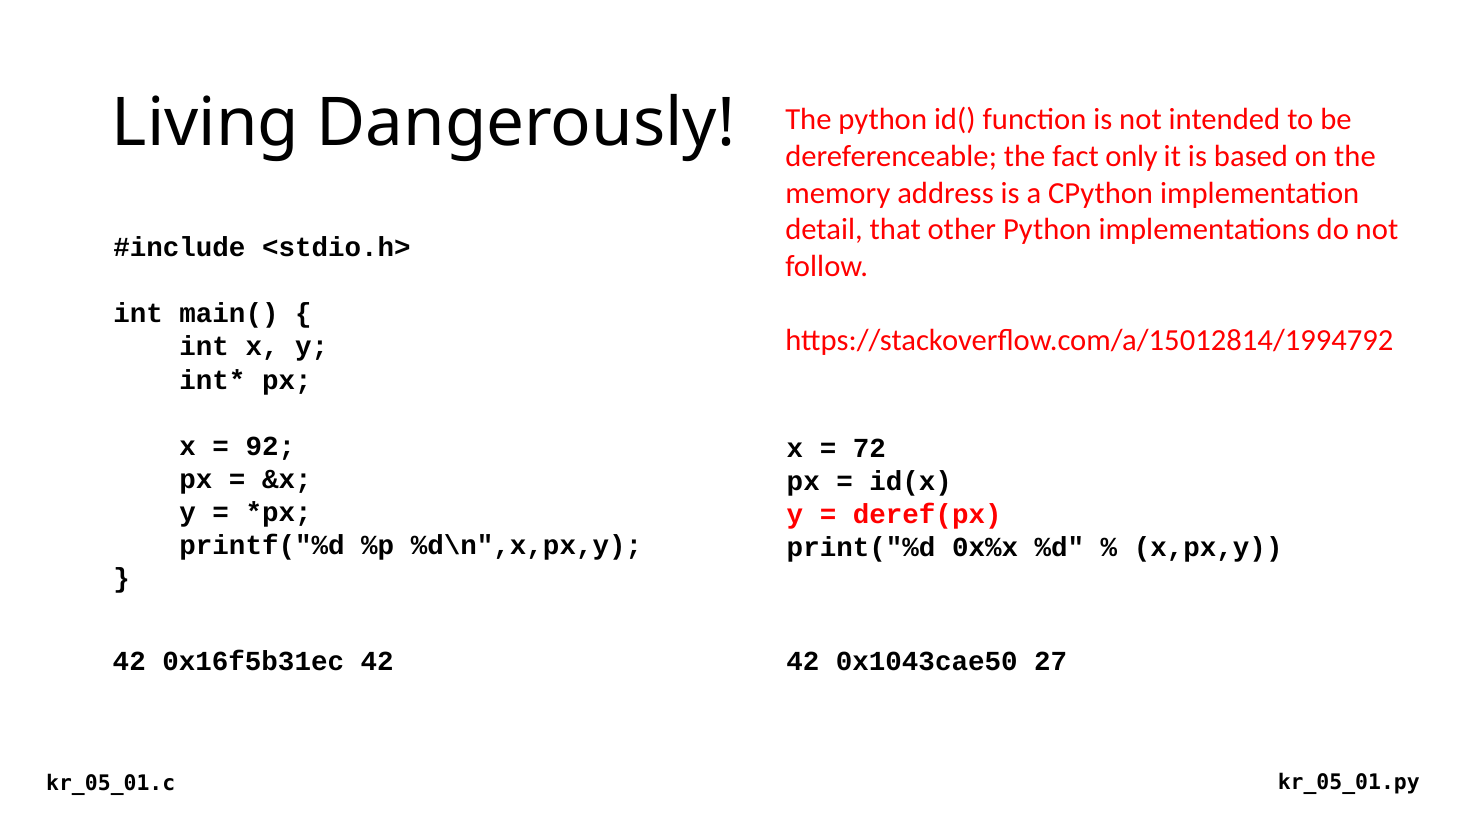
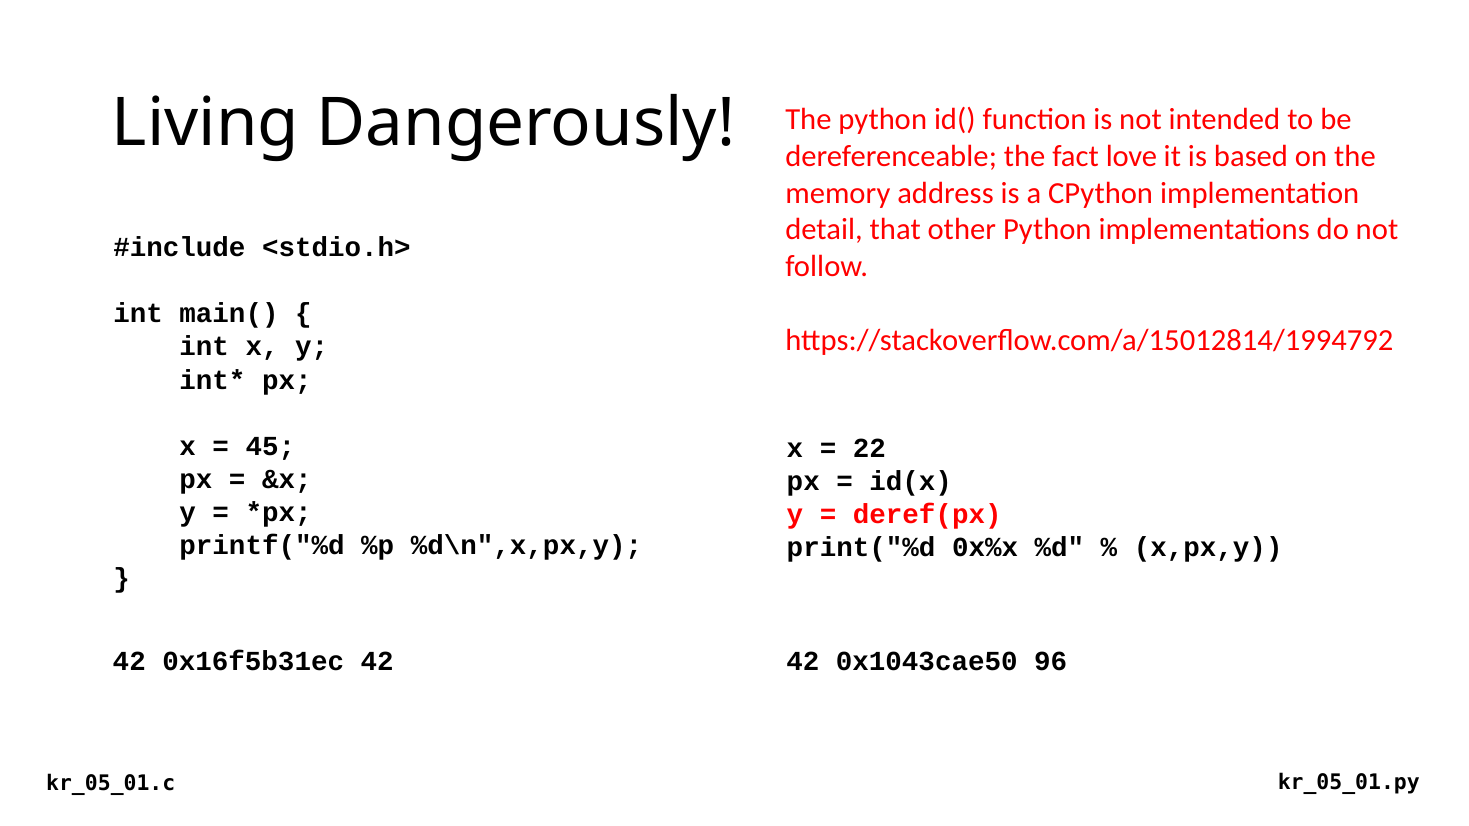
only: only -> love (1132, 157)
92: 92 -> 45 (270, 446)
72: 72 -> 22 (869, 449)
27: 27 -> 96 (1051, 662)
